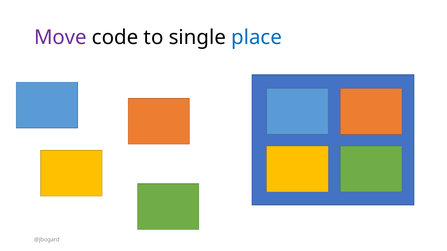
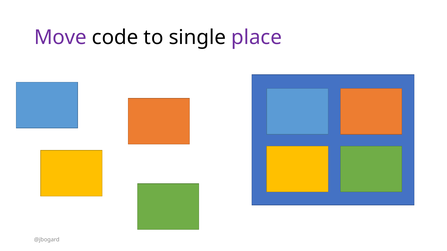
place colour: blue -> purple (257, 38)
